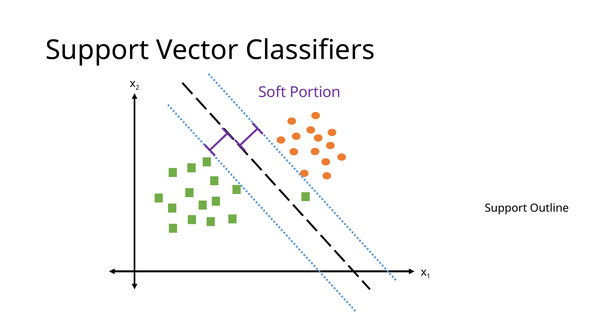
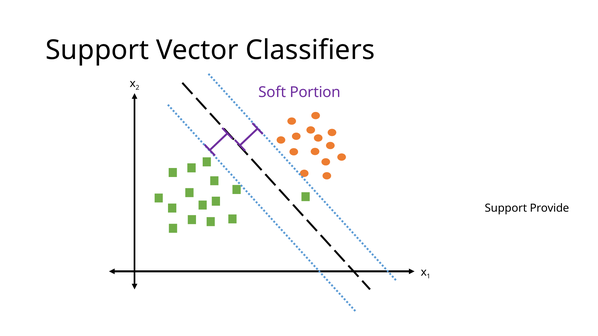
Outline: Outline -> Provide (549, 208)
